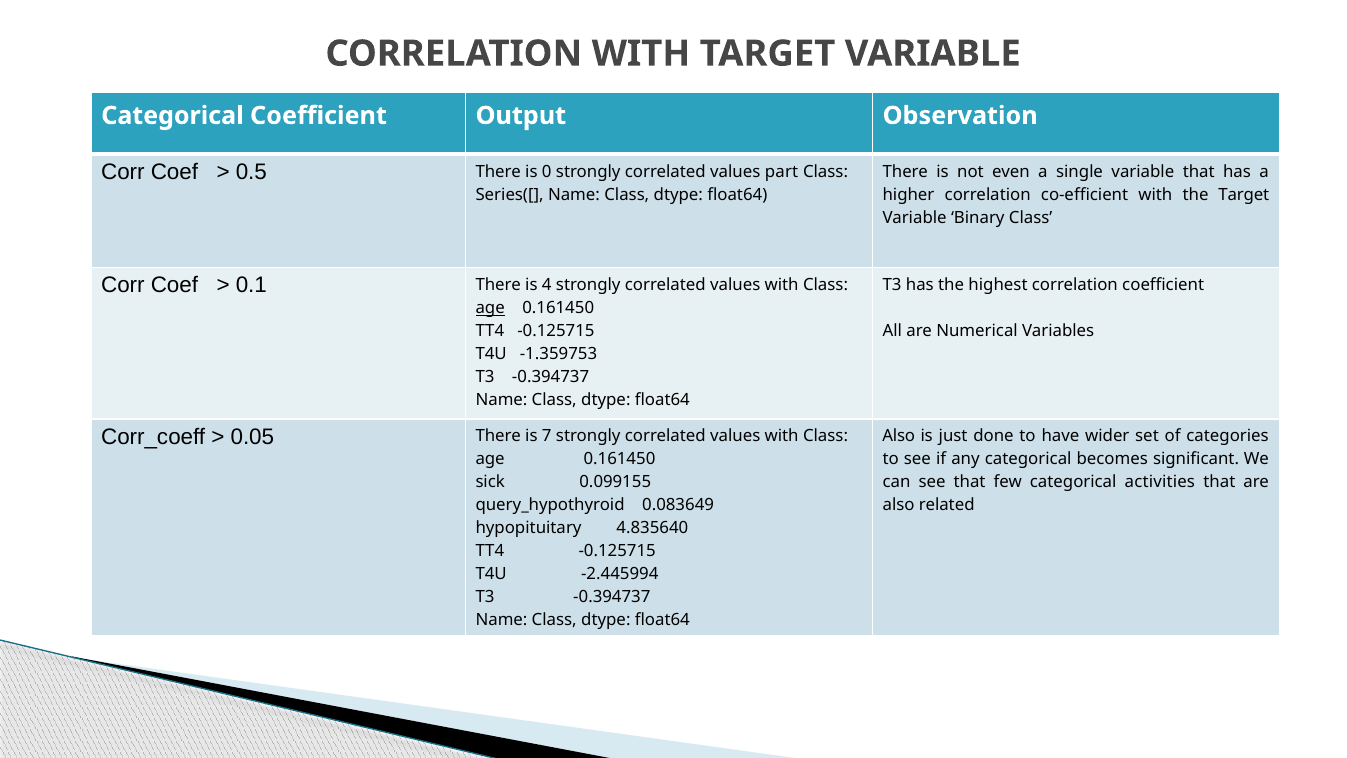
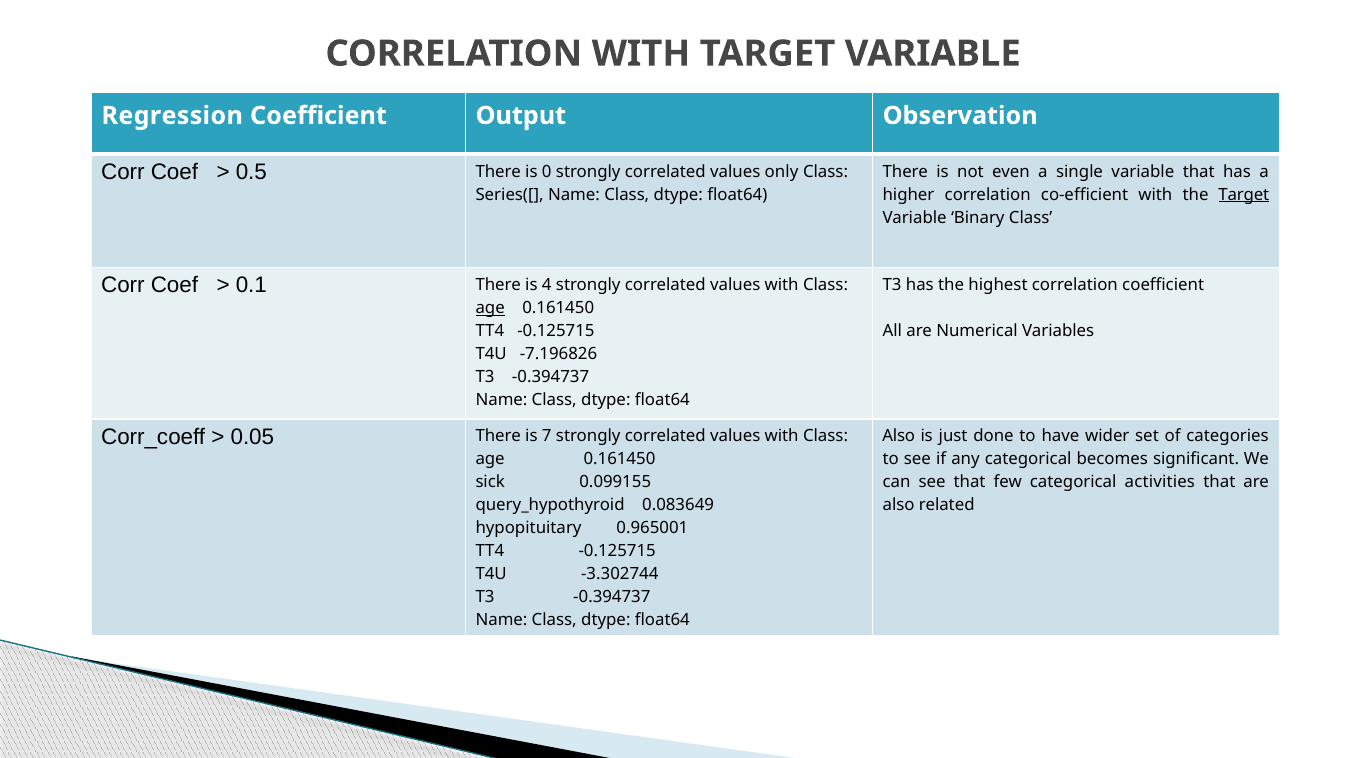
Categorical: Categorical -> Regression (172, 116)
part: part -> only (782, 172)
Target underline: none -> present (1244, 195)
-1.359753: -1.359753 -> -7.196826 (558, 354)
4.835640: 4.835640 -> 0.965001 (652, 528)
-2.445994: -2.445994 -> -3.302744 (620, 574)
